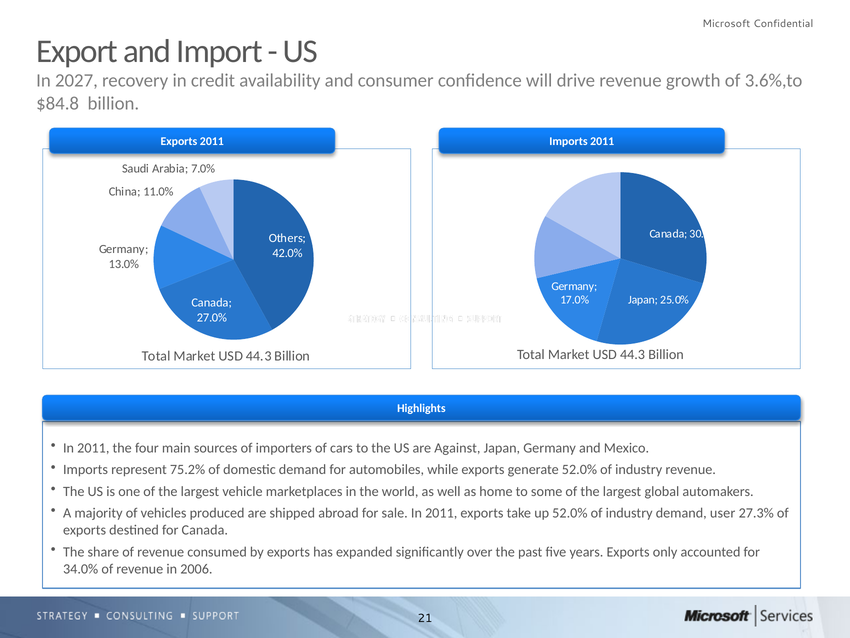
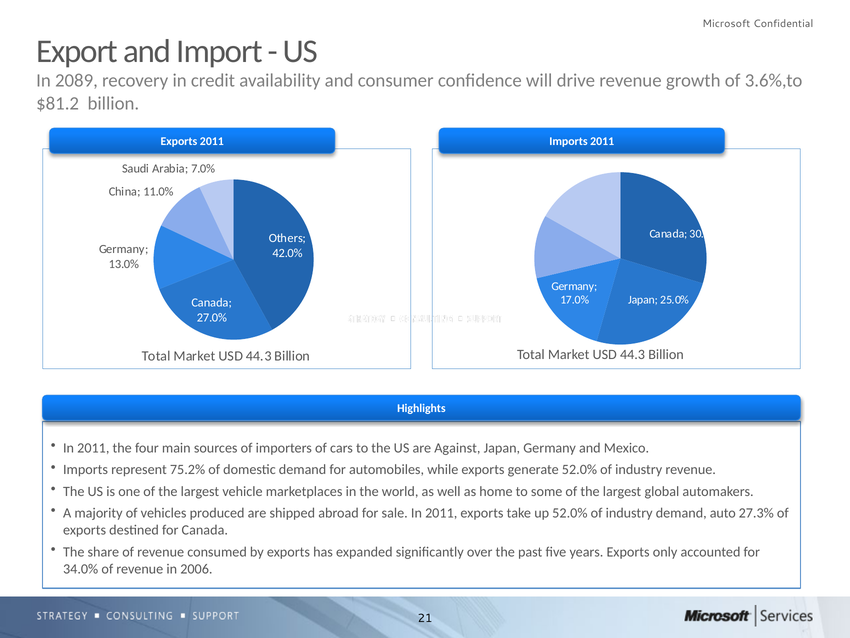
2027: 2027 -> 2089 (76, 81)
$84.8: $84.8 -> $81.2 (58, 103)
user: user -> auto (723, 513)
